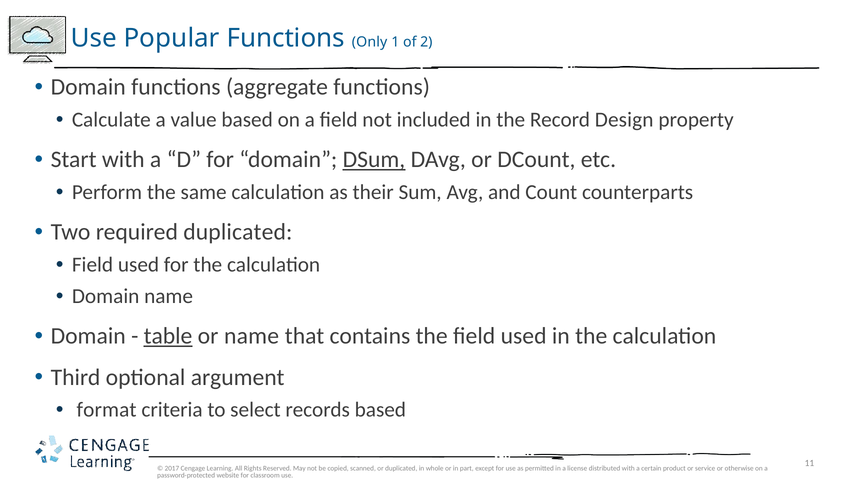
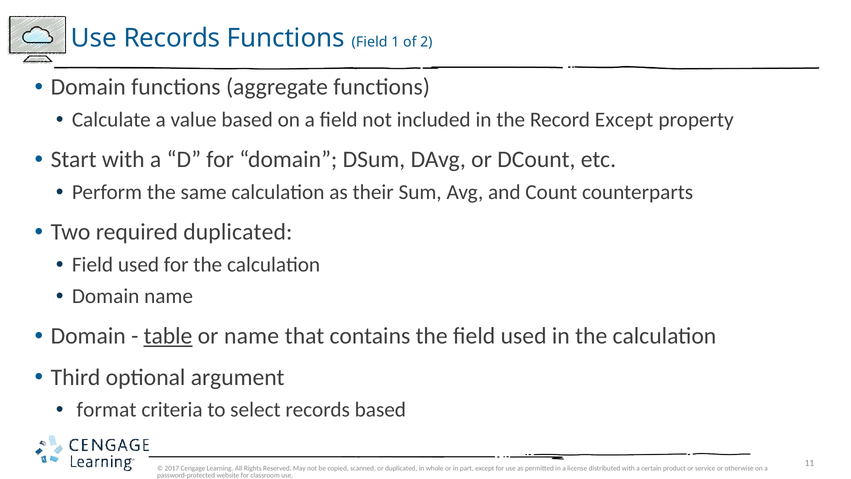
Use Popular: Popular -> Records (172, 38)
Functions Only: Only -> Field (370, 42)
Record Design: Design -> Except (624, 120)
DSum underline: present -> none (374, 159)
